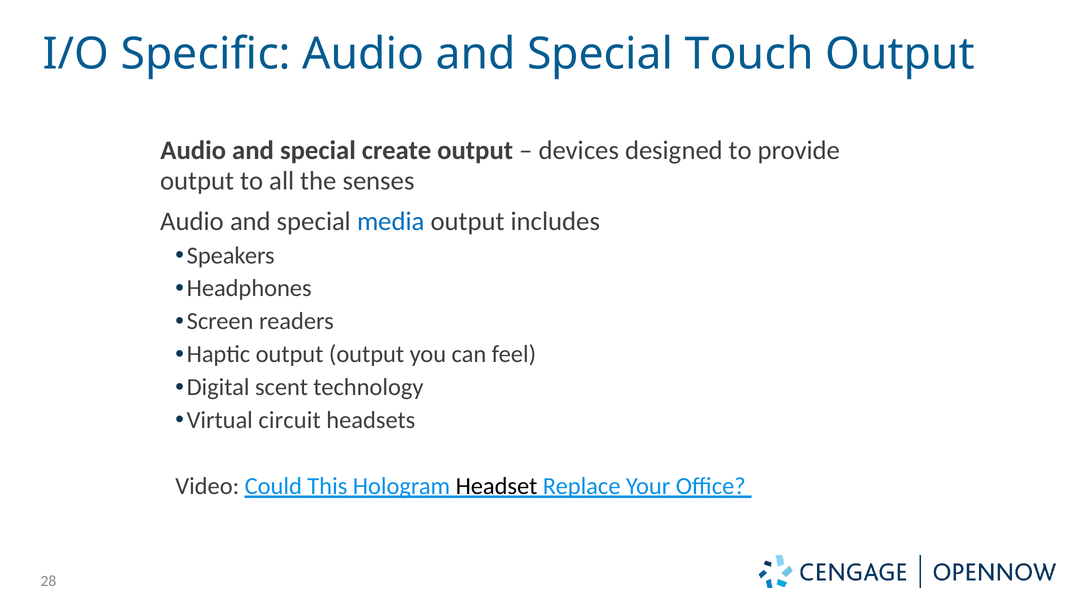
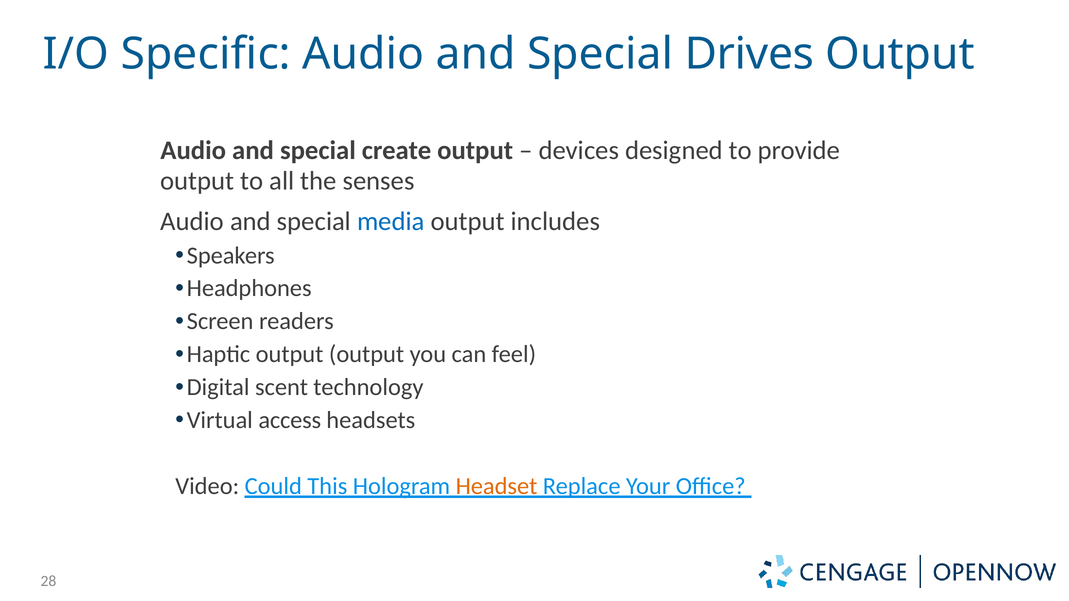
Touch: Touch -> Drives (749, 54)
circuit: circuit -> access (290, 420)
Headset colour: black -> orange (496, 486)
